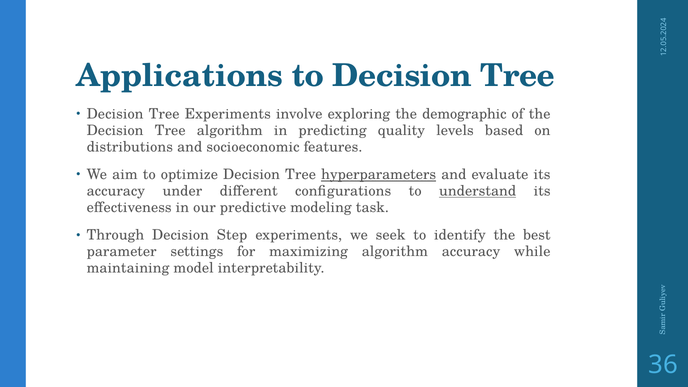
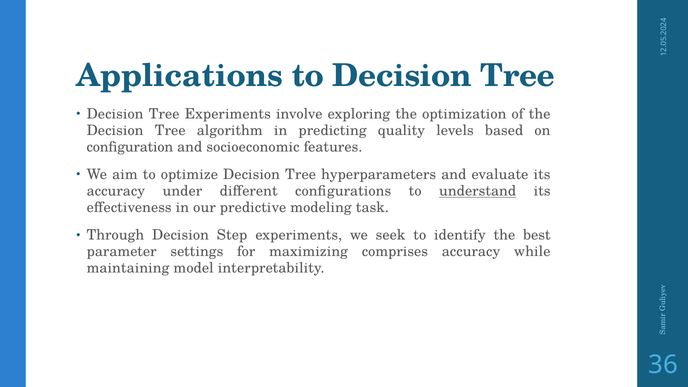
demographic: demographic -> optimization (464, 114)
distributions: distributions -> configuration (130, 147)
hyperparameters underline: present -> none (379, 175)
maximizing algorithm: algorithm -> comprises (395, 252)
